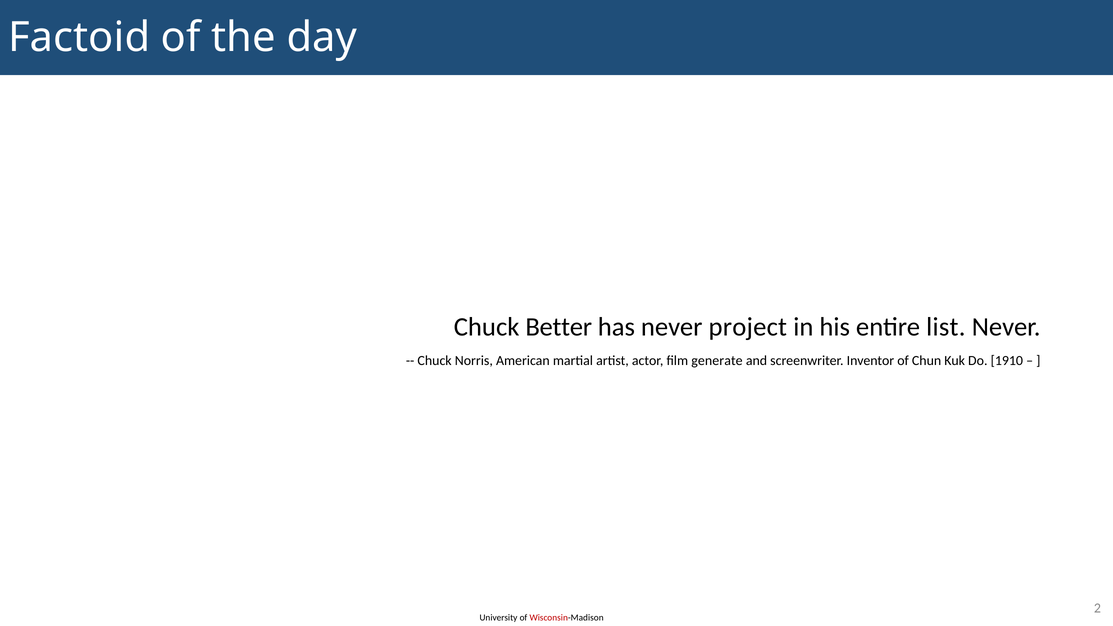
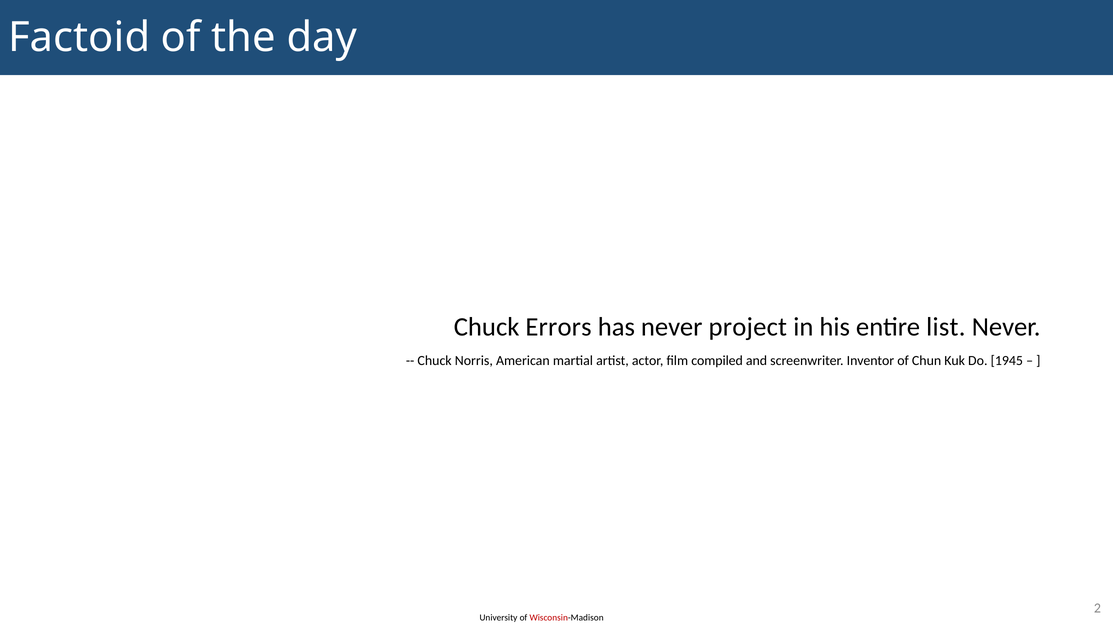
Better: Better -> Errors (559, 327)
generate: generate -> compiled (717, 361)
1910: 1910 -> 1945 (1007, 361)
